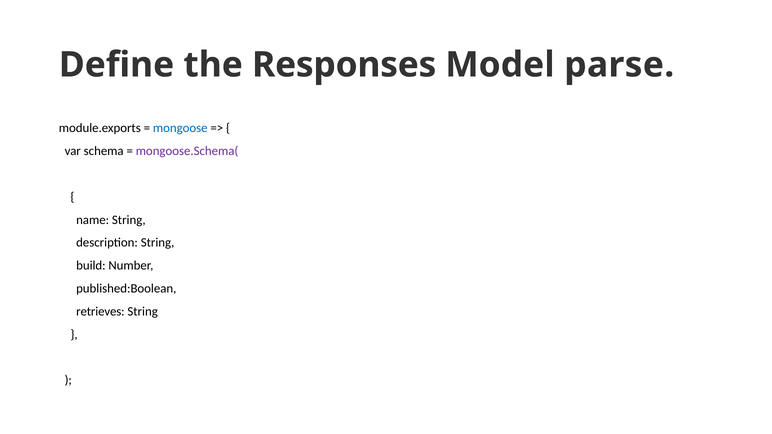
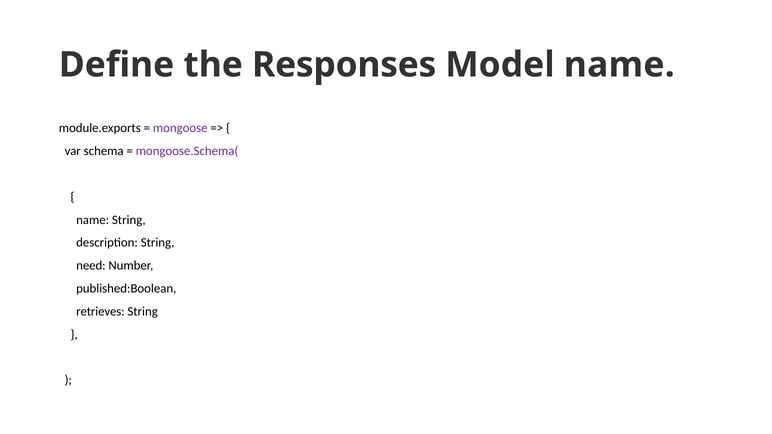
Model parse: parse -> name (619, 65)
mongoose colour: blue -> purple (180, 128)
build: build -> need (91, 266)
